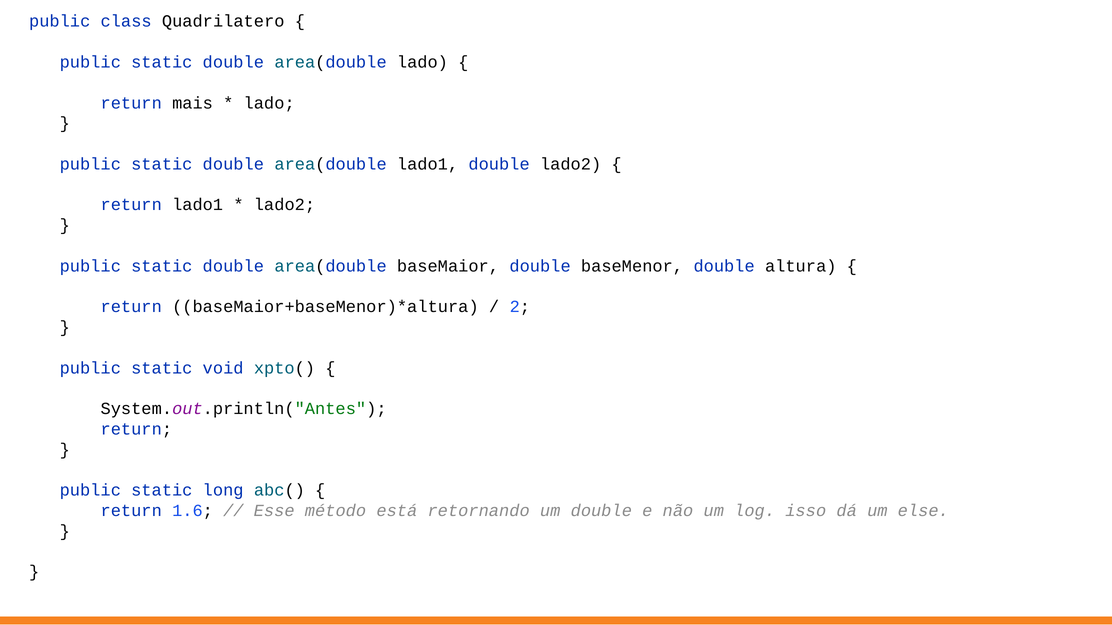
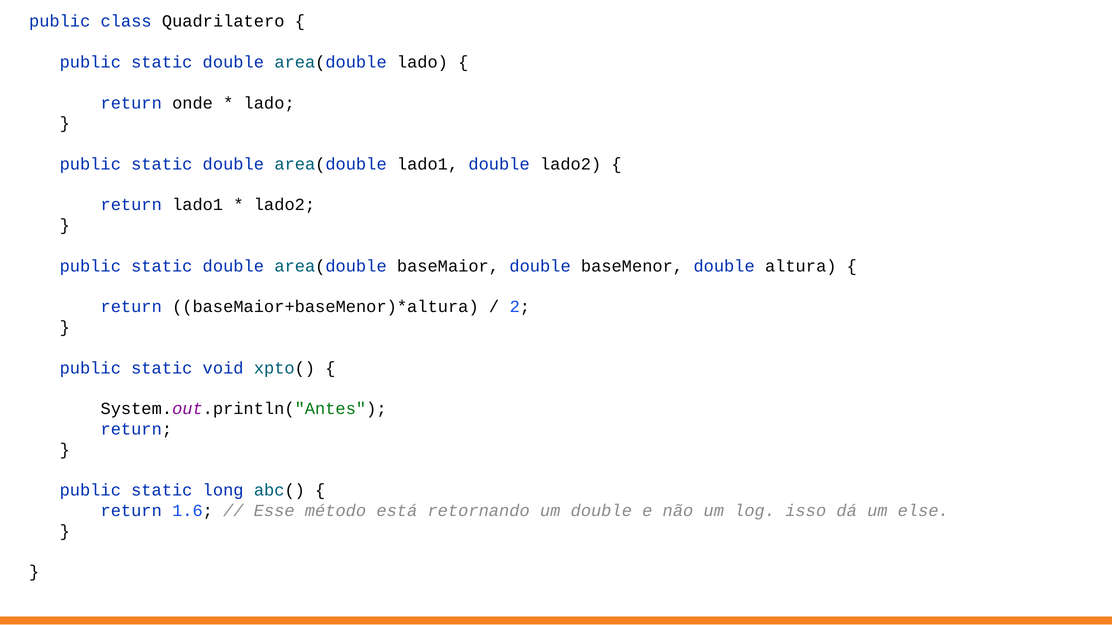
mais: mais -> onde (193, 103)
